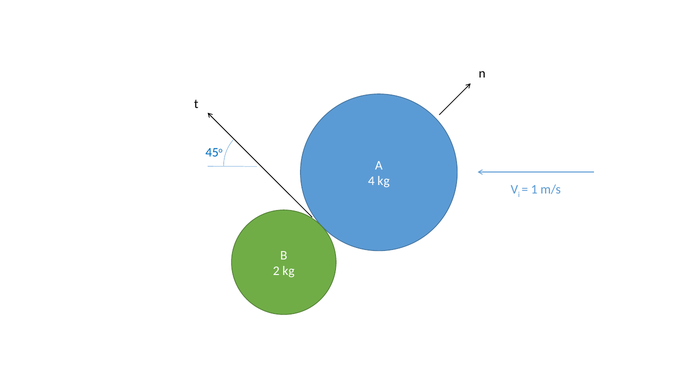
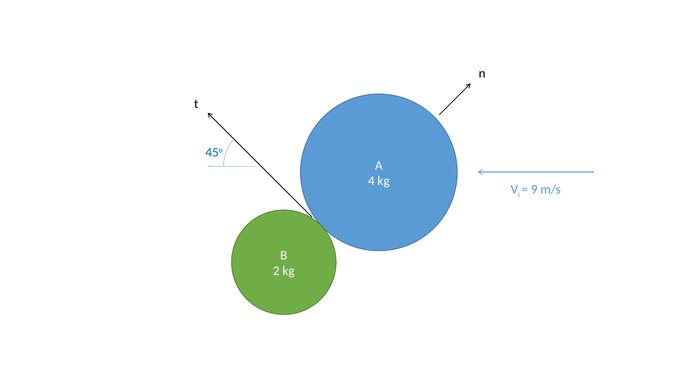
1: 1 -> 9 (534, 190)
